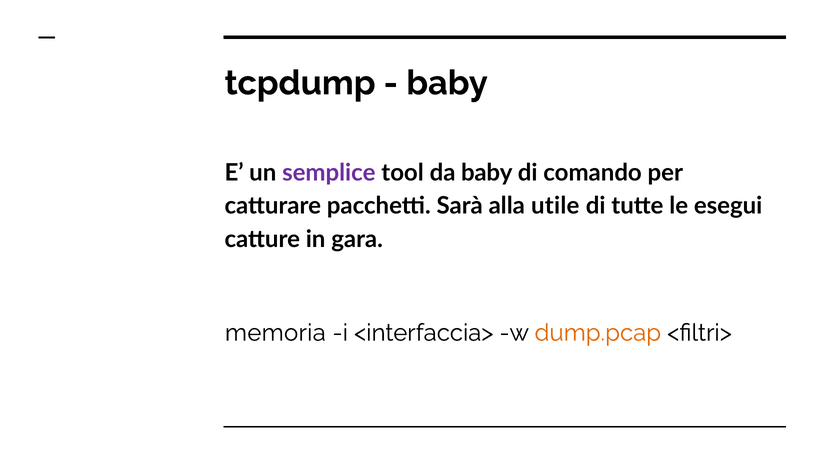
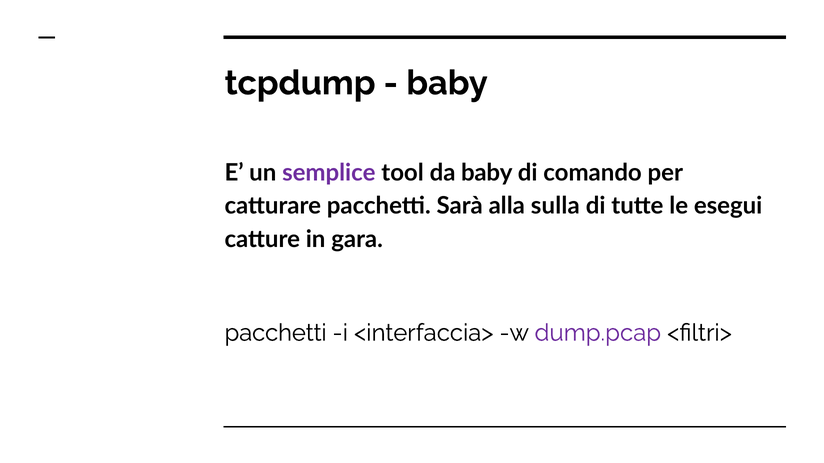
utile: utile -> sulla (555, 206)
memoria: memoria -> pacchetti (276, 333)
dump.pcap colour: orange -> purple (598, 333)
